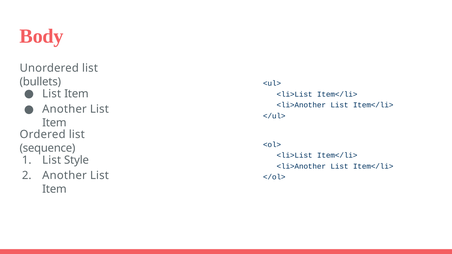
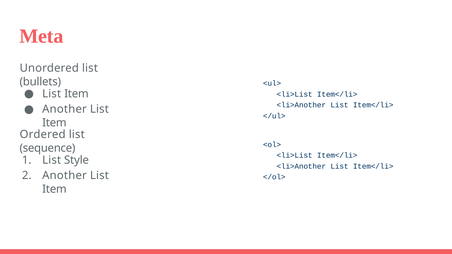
Body: Body -> Meta (42, 36)
